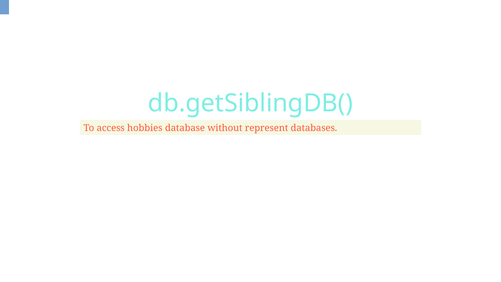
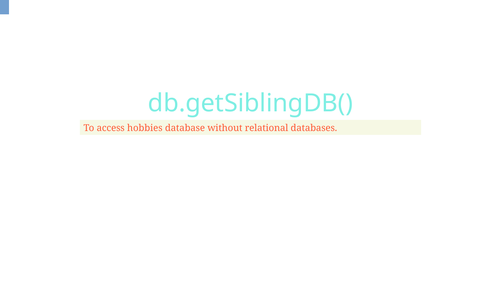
represent: represent -> relational (267, 128)
